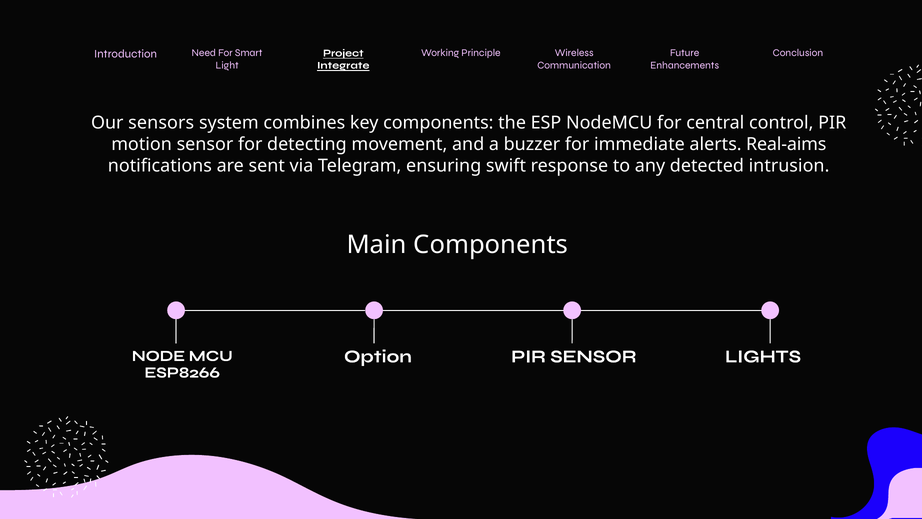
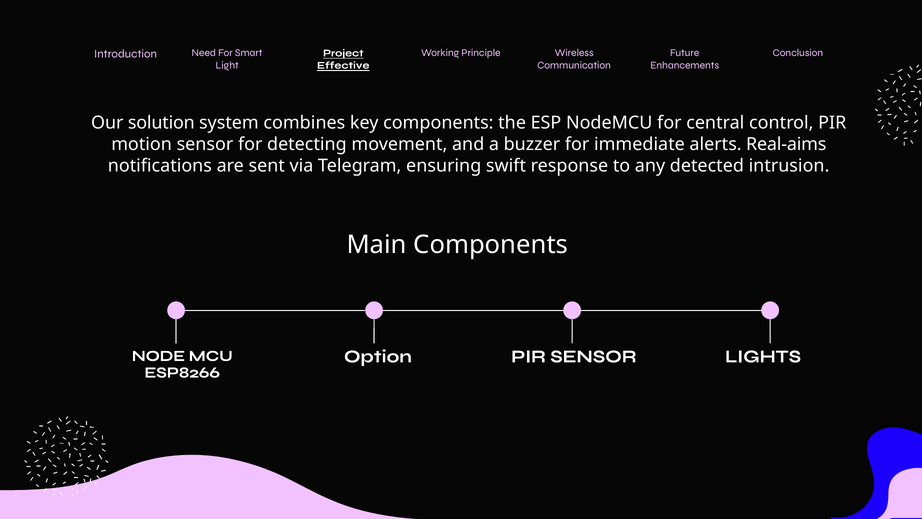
Integrate: Integrate -> Effective (343, 65)
sensors: sensors -> solution (161, 123)
